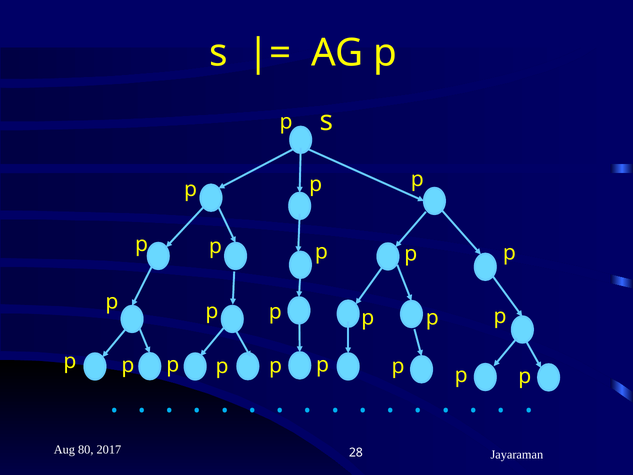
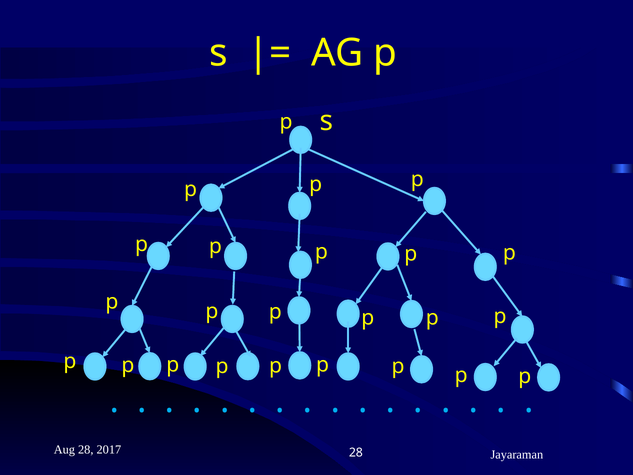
Aug 80: 80 -> 28 (86, 449)
